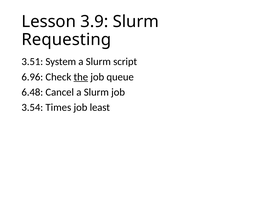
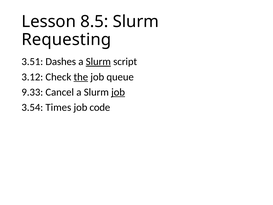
3.9: 3.9 -> 8.5 (94, 22)
System: System -> Dashes (61, 62)
Slurm underline: none -> present (98, 62)
6.96: 6.96 -> 3.12 (32, 77)
6.48: 6.48 -> 9.33 (32, 92)
job underline: none -> present (118, 92)
least: least -> code (100, 107)
